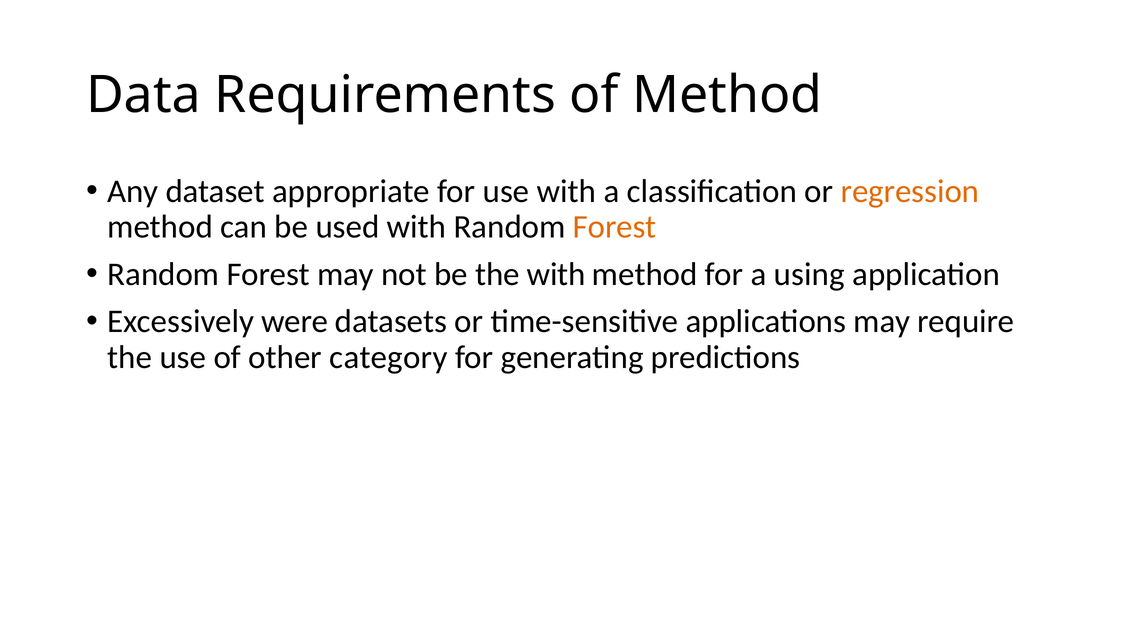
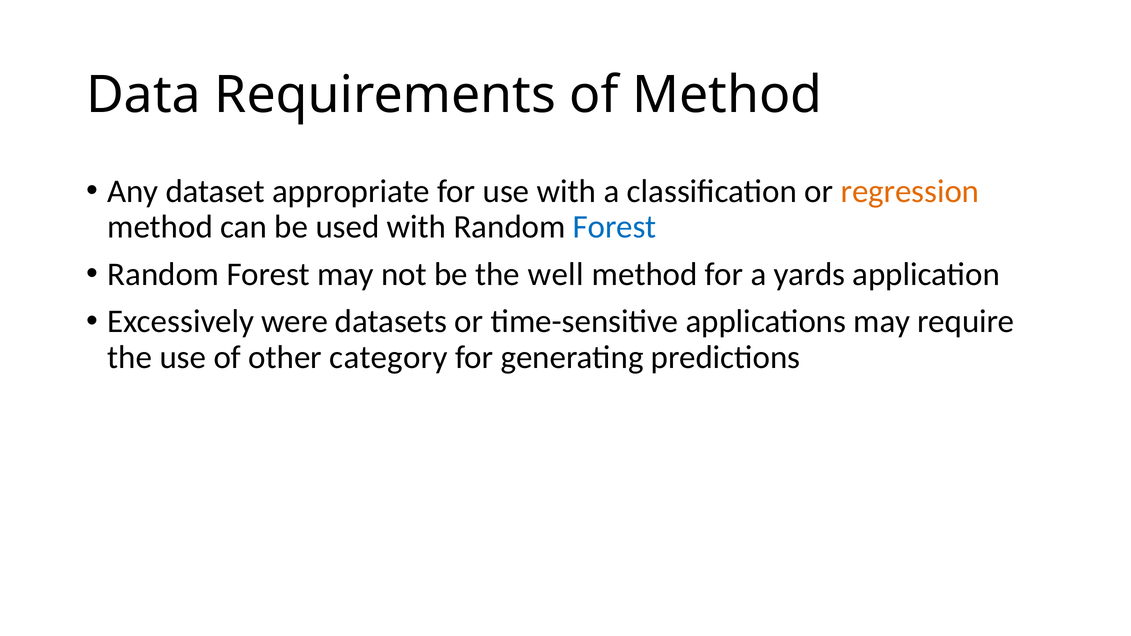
Forest colour: orange -> blue (615, 227)
the with: with -> well (556, 274)
using: using -> yards (809, 274)
